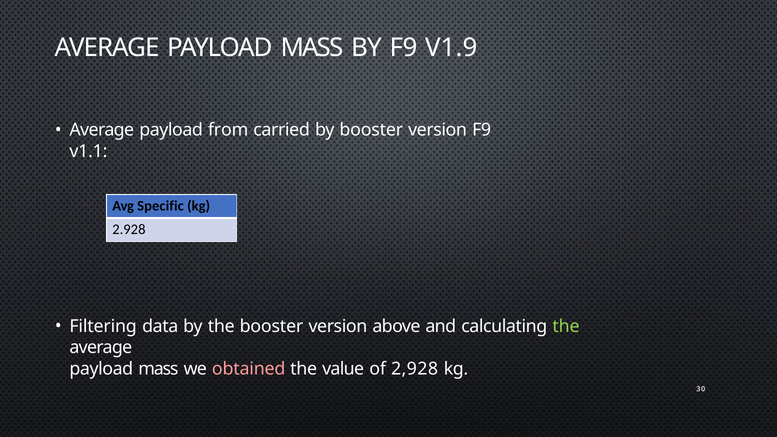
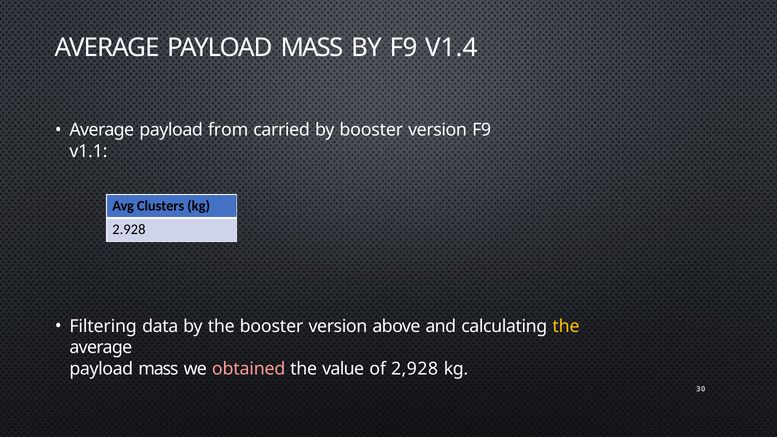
V1.9: V1.9 -> V1.4 (451, 48)
Specific: Specific -> Clusters (161, 206)
the colour: light green -> yellow (566, 326)
